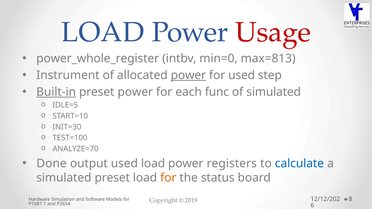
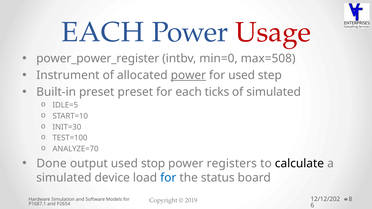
LOAD: LOAD -> EACH (103, 32)
power_whole_register: power_whole_register -> power_power_register (98, 59)
max=813: max=813 -> max=508 (268, 59)
Built-in underline: present -> none (56, 92)
preset power: power -> preset (135, 92)
func: func -> ticks (217, 92)
used load: load -> stop (153, 164)
calculate colour: blue -> black (299, 164)
simulated preset: preset -> device (112, 178)
for colour: orange -> blue (168, 178)
